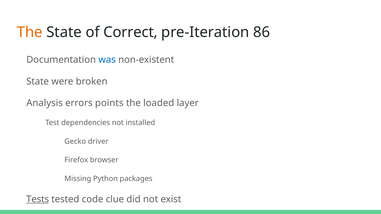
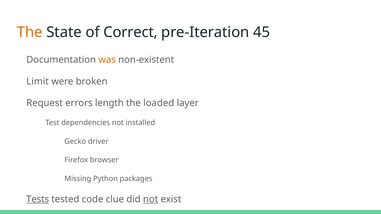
86: 86 -> 45 (262, 32)
was colour: blue -> orange (107, 60)
State: State -> Limit (38, 82)
Analysis: Analysis -> Request (45, 103)
points: points -> length (109, 103)
not underline: none -> present (151, 199)
